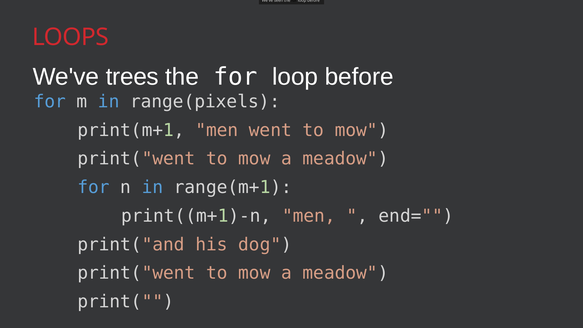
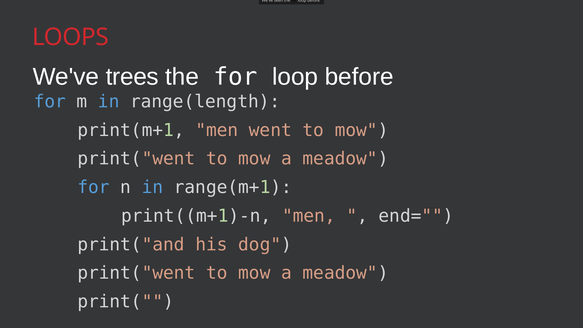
range(pixels: range(pixels -> range(length (205, 102)
